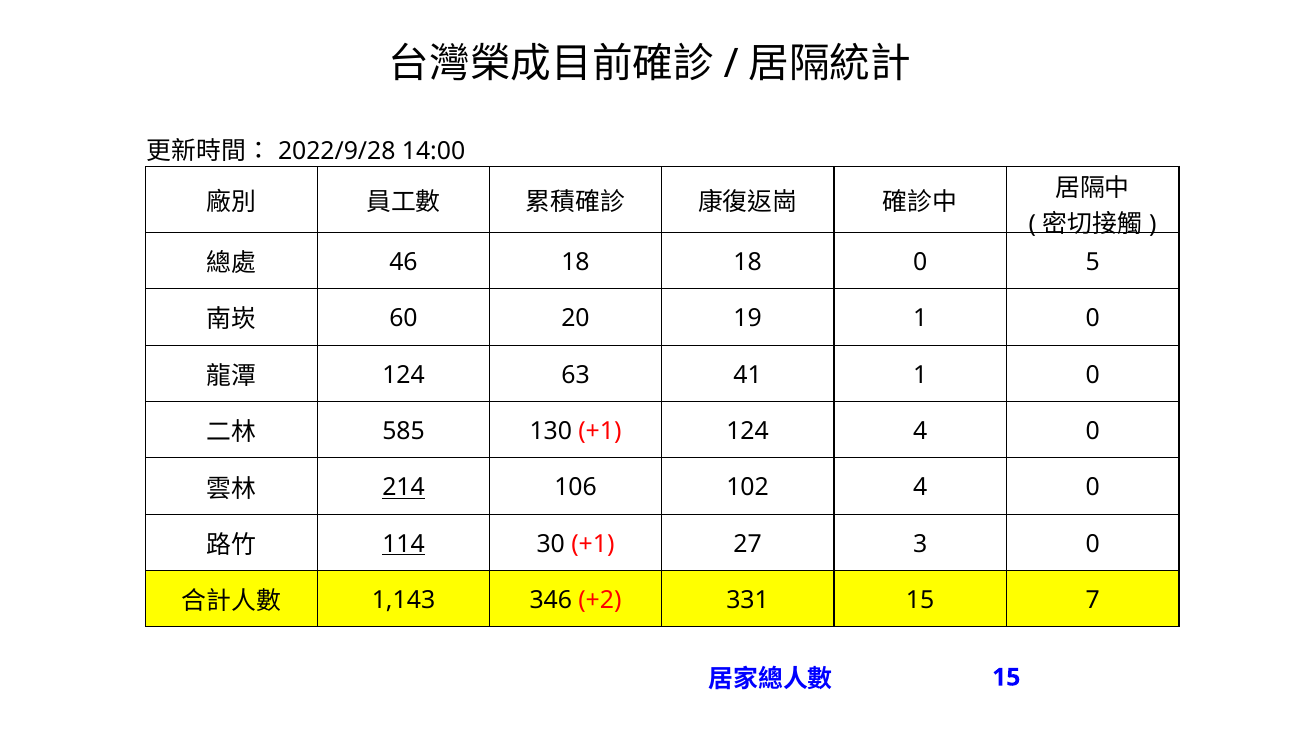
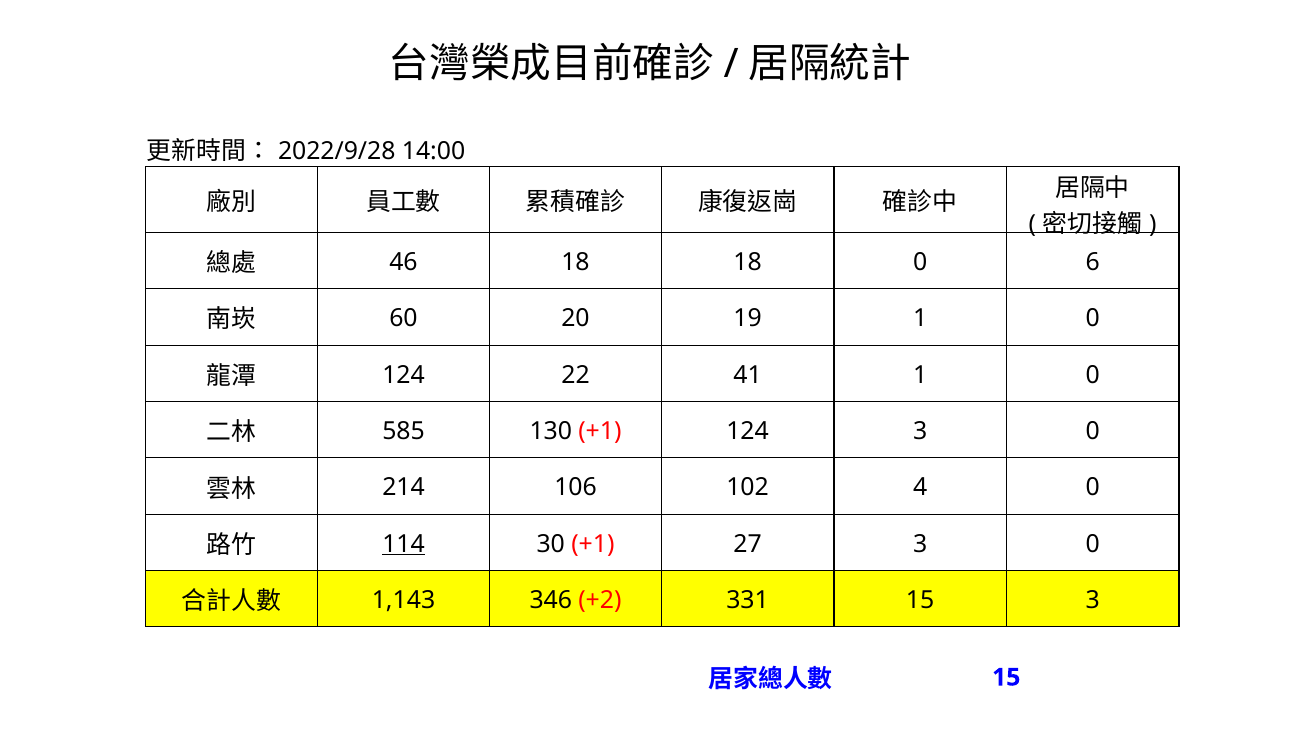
5: 5 -> 6 (1093, 262)
63: 63 -> 22 (576, 375)
124 4: 4 -> 3 (920, 431)
214 underline: present -> none (404, 487)
15 7: 7 -> 3 (1093, 600)
